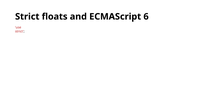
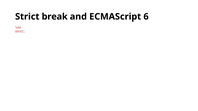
floats: floats -> break (55, 17)
